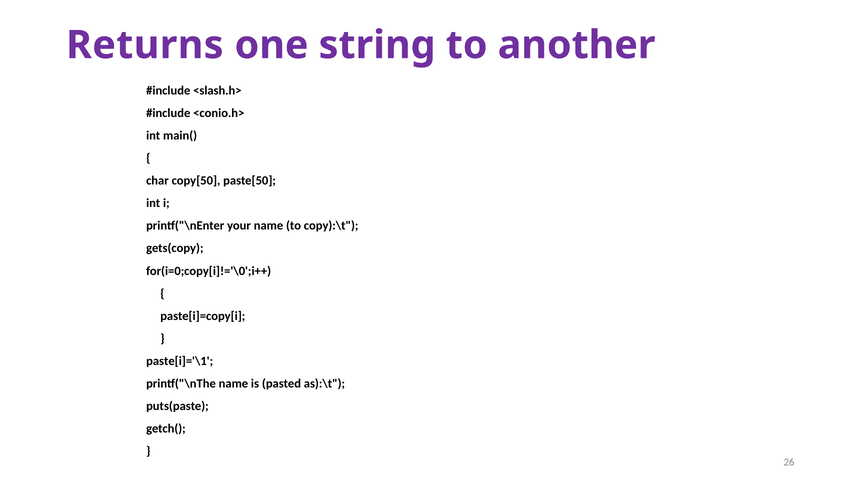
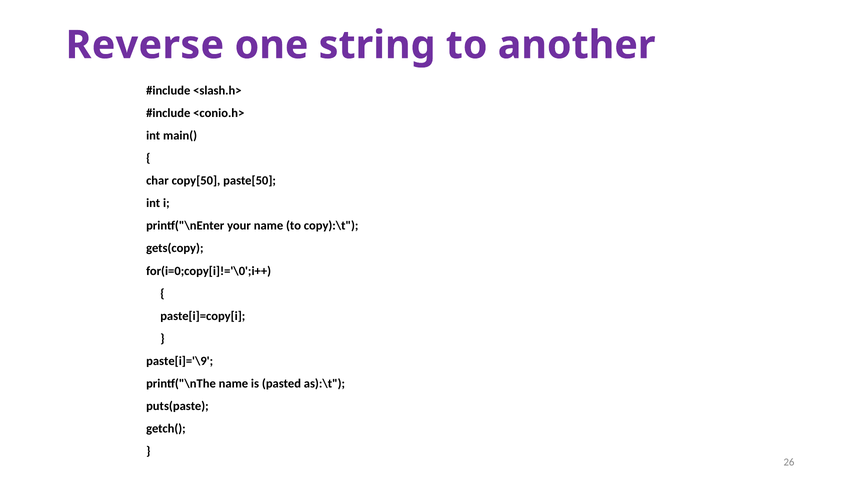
Returns: Returns -> Reverse (145, 45)
paste[i]='\1: paste[i]='\1 -> paste[i]='\9 (180, 361)
